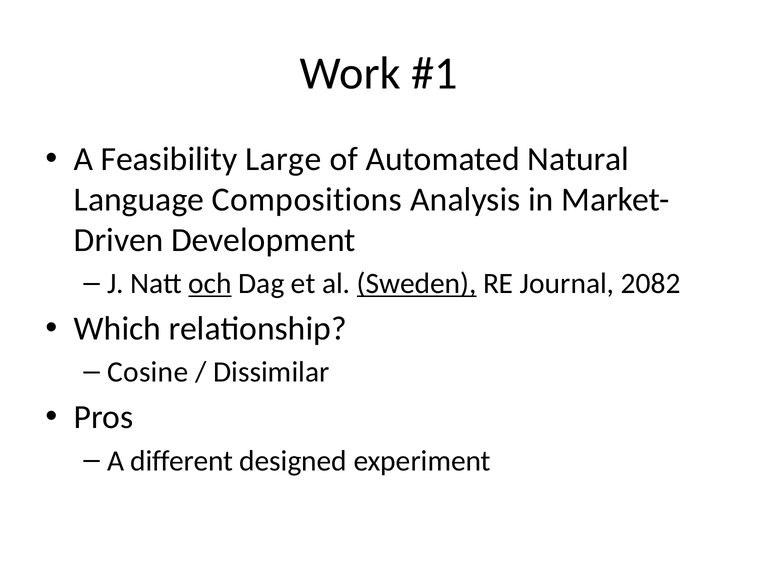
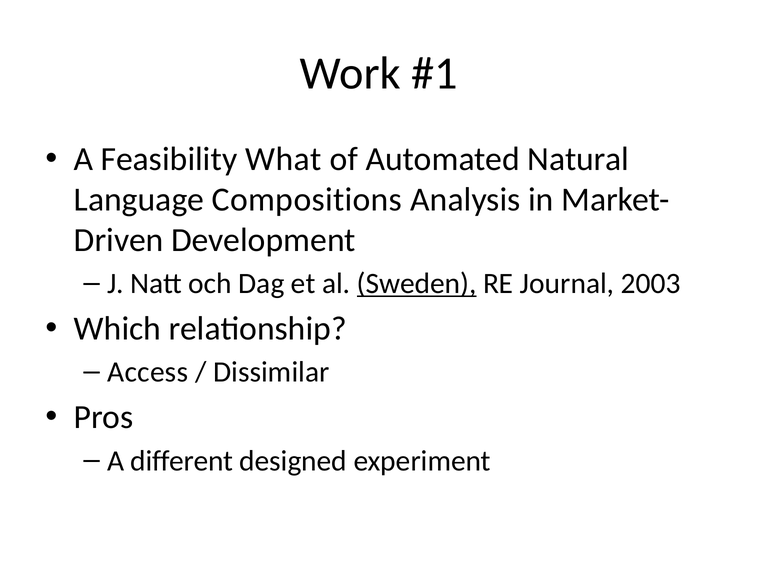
Large: Large -> What (283, 159)
och underline: present -> none (210, 283)
2082: 2082 -> 2003 (651, 283)
Cosine: Cosine -> Access (148, 372)
